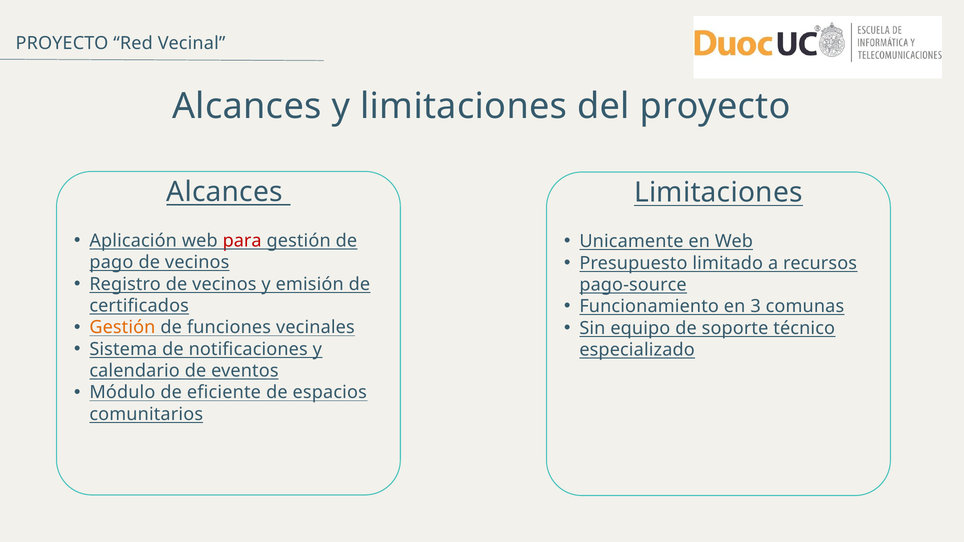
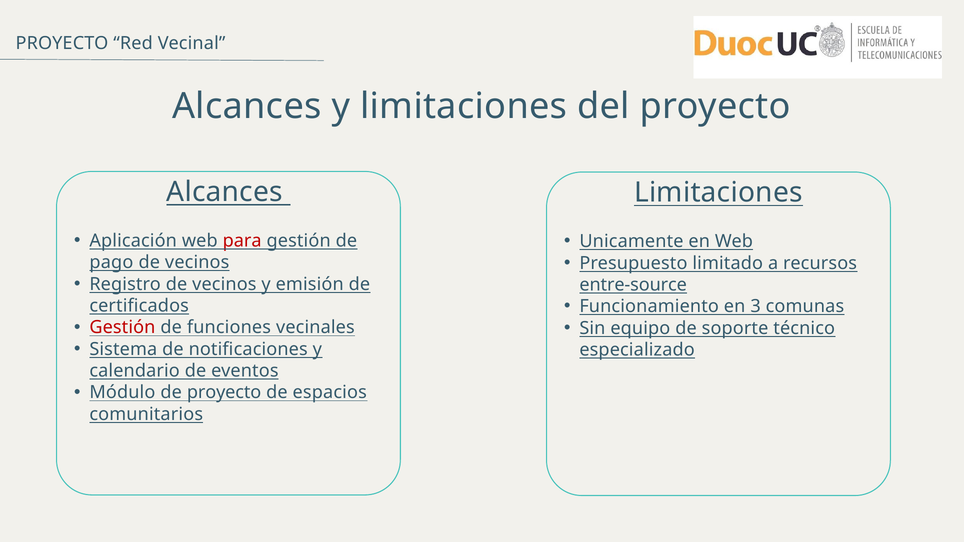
pago-source: pago-source -> entre-source (633, 285)
Gestión colour: orange -> red (122, 328)
de eficiente: eficiente -> proyecto (224, 393)
